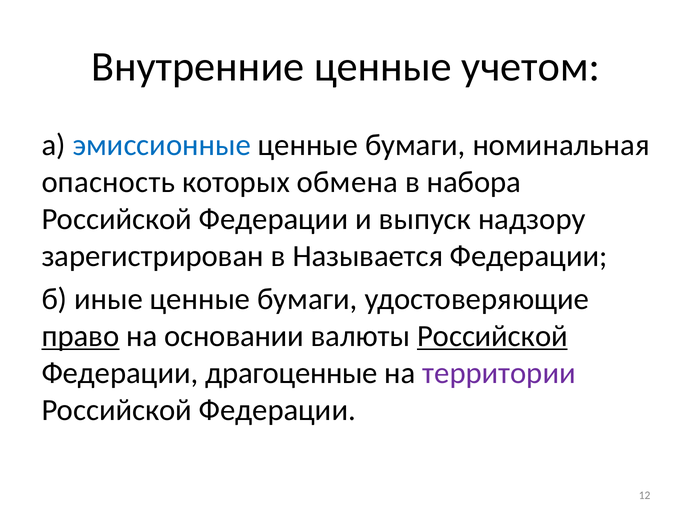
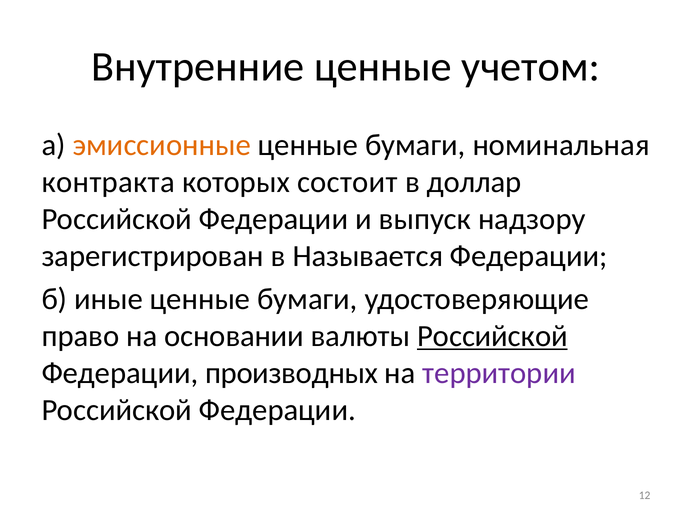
эмиссионные colour: blue -> orange (162, 145)
опасность: опасность -> контракта (108, 182)
обмена: обмена -> состоит (347, 182)
набора: набора -> доллар (474, 182)
право underline: present -> none (80, 336)
драгоценные: драгоценные -> производных (292, 373)
